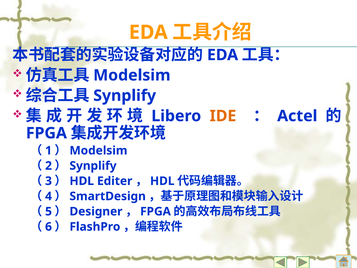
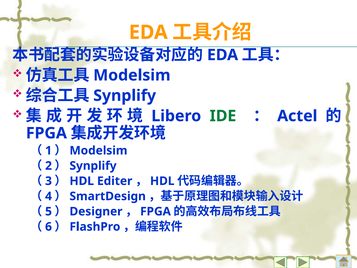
IDE colour: orange -> green (223, 116)
